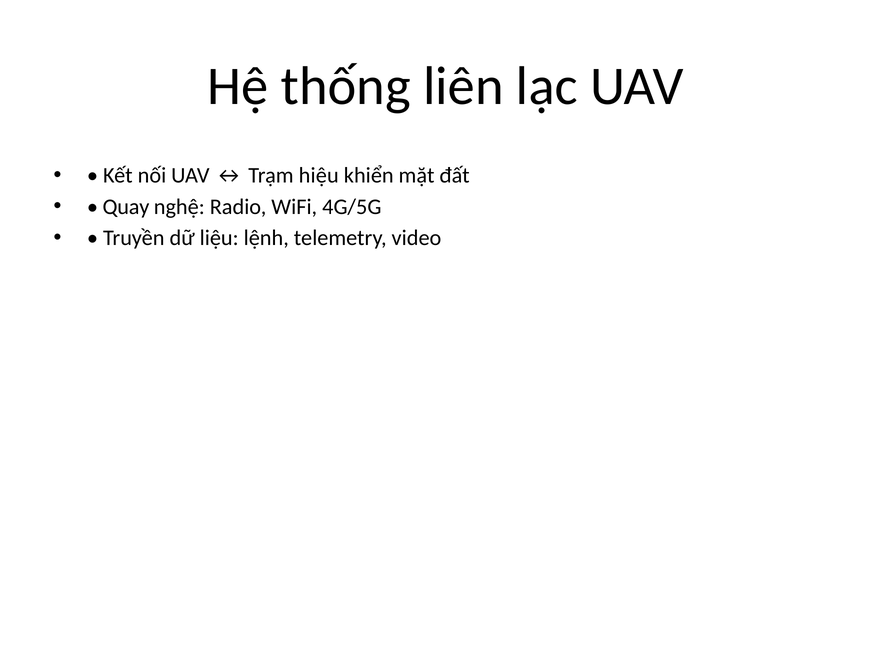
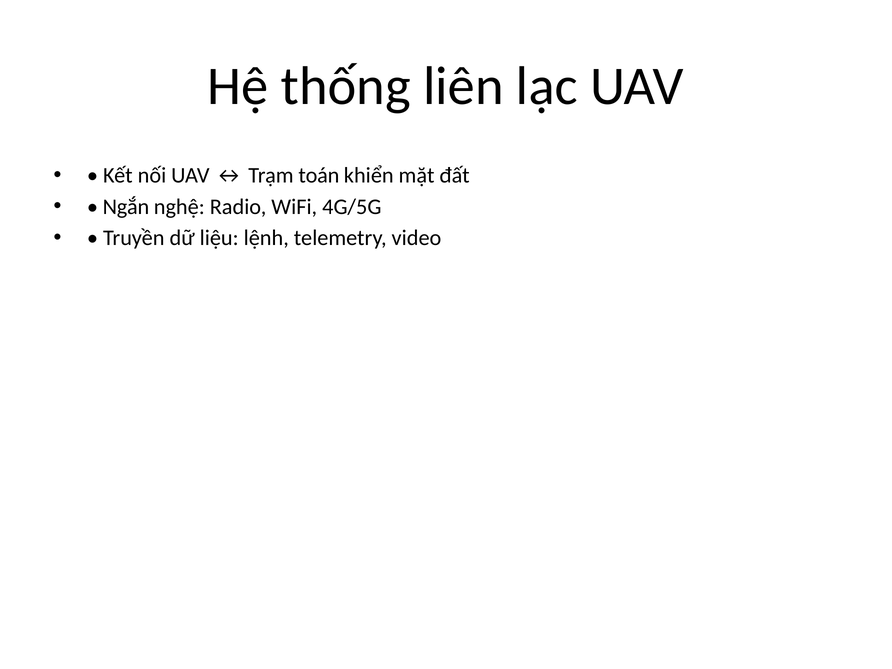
hiệu: hiệu -> toán (319, 176)
Quay: Quay -> Ngắn (126, 207)
